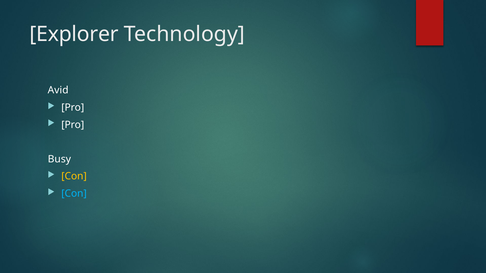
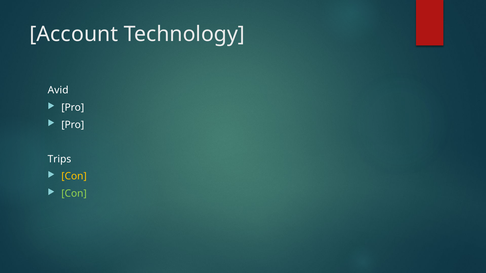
Explorer: Explorer -> Account (74, 34)
Busy: Busy -> Trips (59, 159)
Con colour: light blue -> light green (74, 194)
